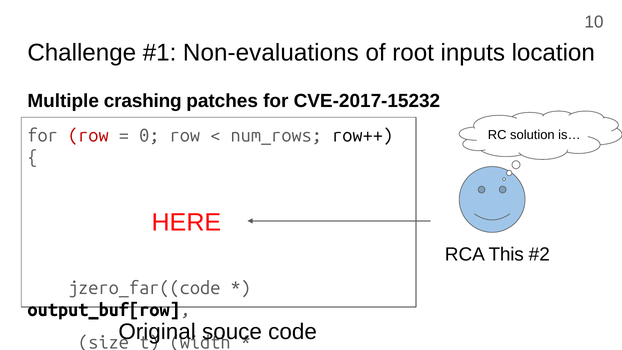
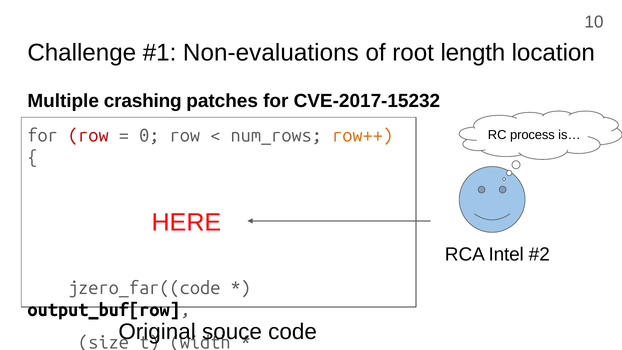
inputs: inputs -> length (473, 53)
row++ colour: black -> orange (363, 136)
solution: solution -> process (532, 135)
This: This -> Intel (506, 254)
